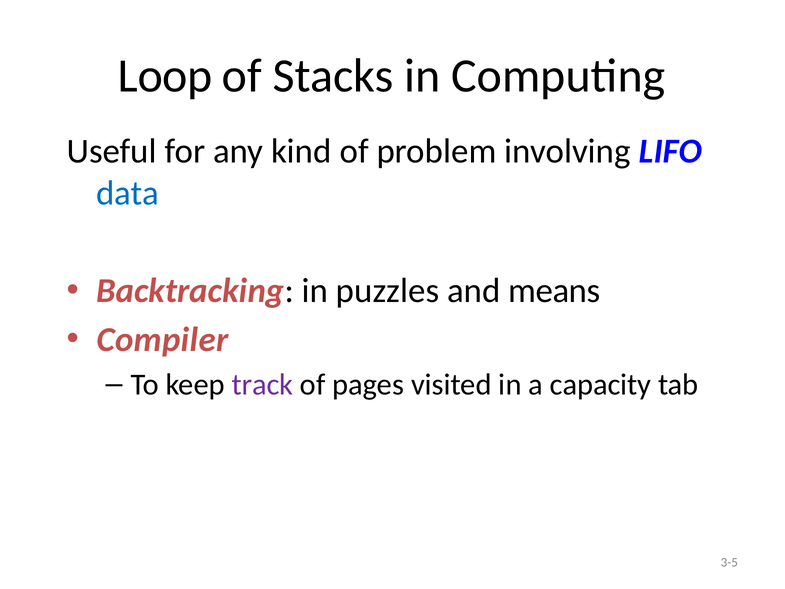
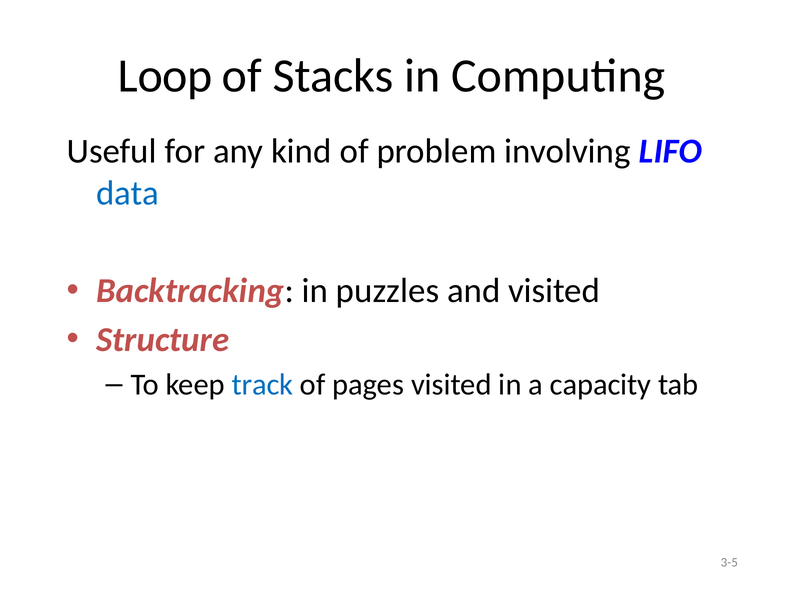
and means: means -> visited (554, 291)
Compiler: Compiler -> Structure (163, 340)
track colour: purple -> blue (262, 385)
